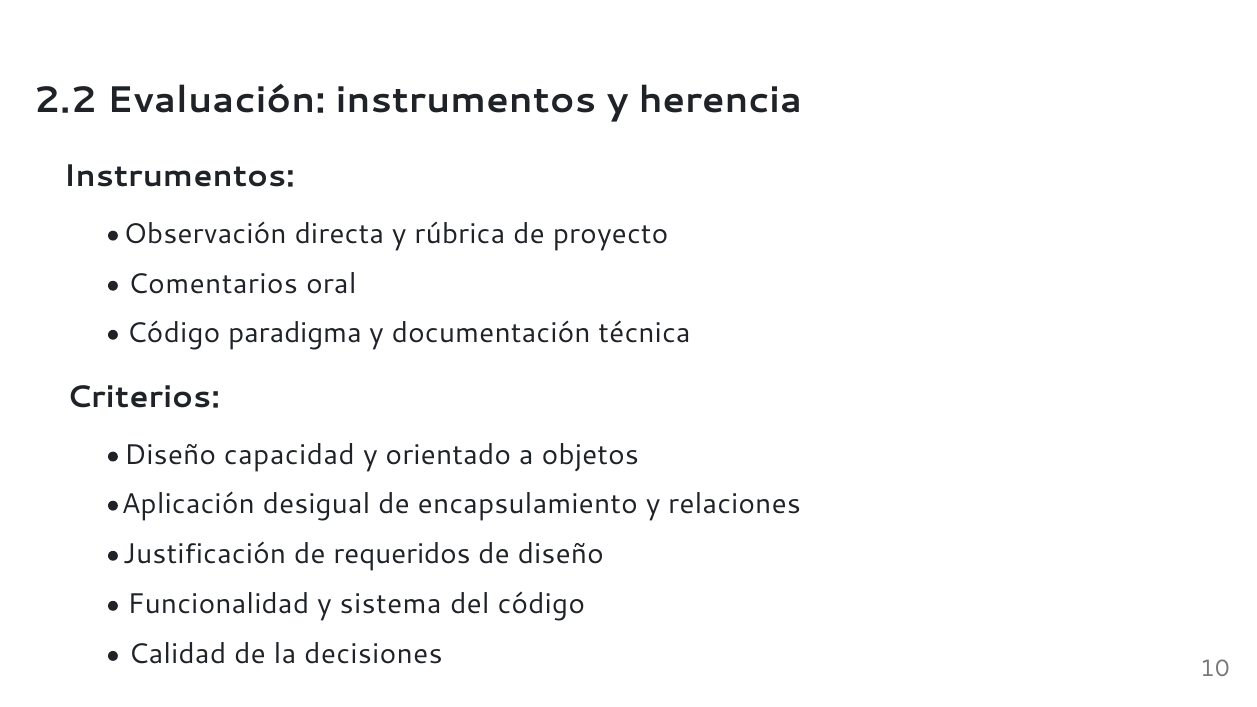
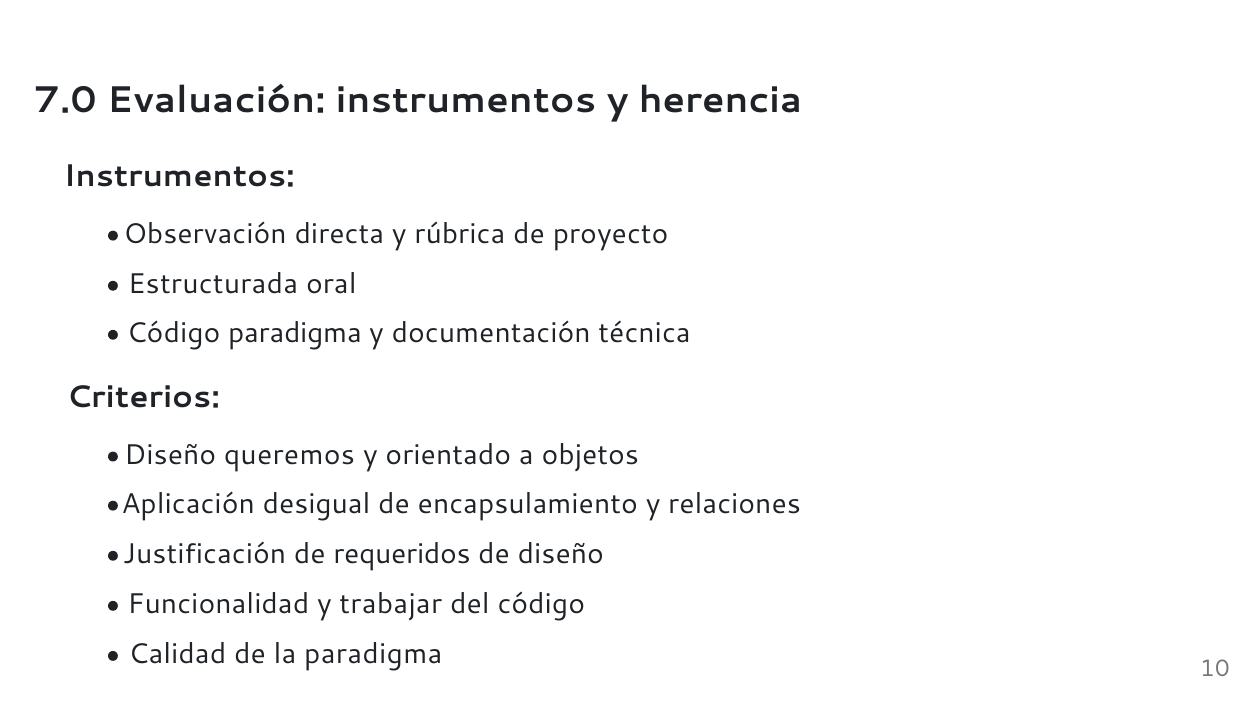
2.2: 2.2 -> 7.0 (65, 101)
Comentarios: Comentarios -> Estructurada (213, 284)
capacidad: capacidad -> queremos (289, 455)
sistema: sistema -> trabajar (391, 604)
la decisiones: decisiones -> paradigma (373, 654)
